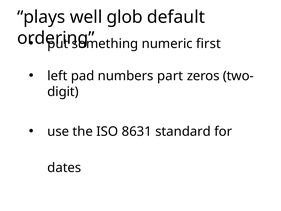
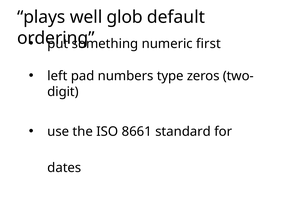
part: part -> type (170, 76)
8631: 8631 -> 8661 (137, 131)
